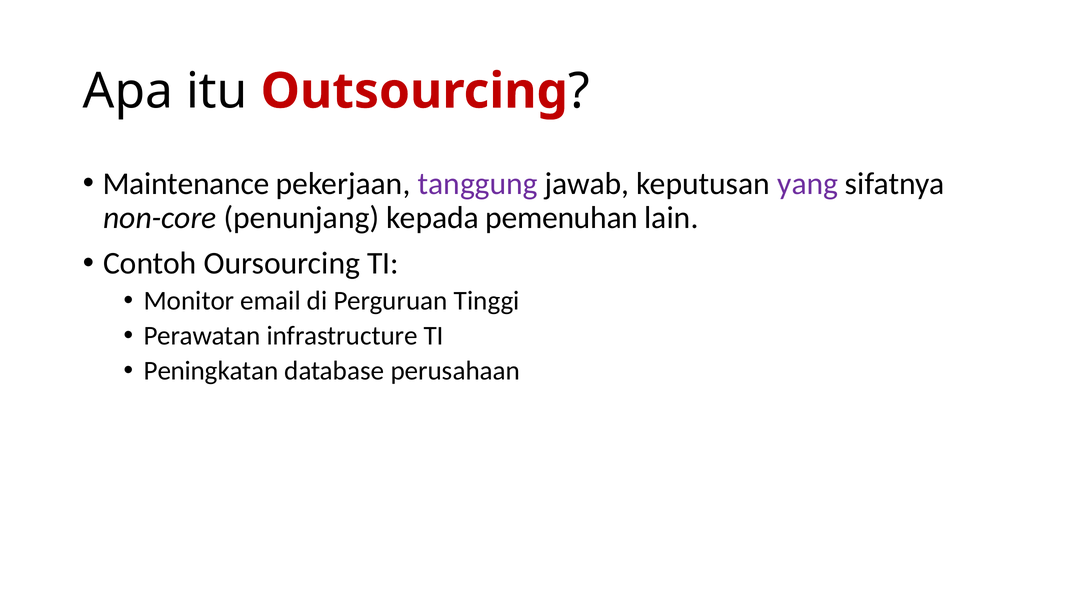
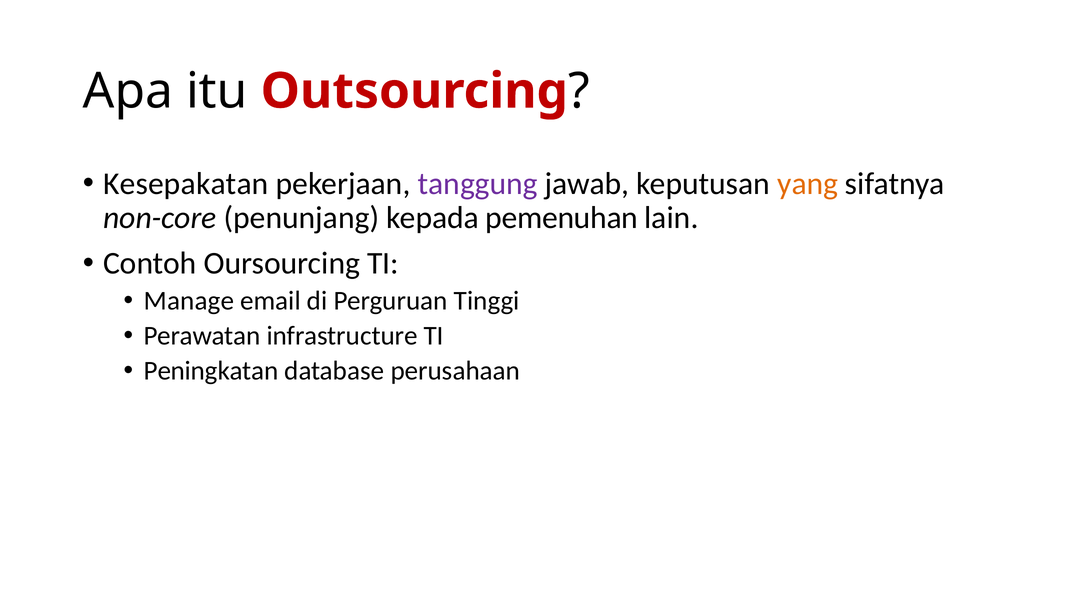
Maintenance: Maintenance -> Kesepakatan (186, 184)
yang colour: purple -> orange (808, 184)
Monitor: Monitor -> Manage (189, 301)
